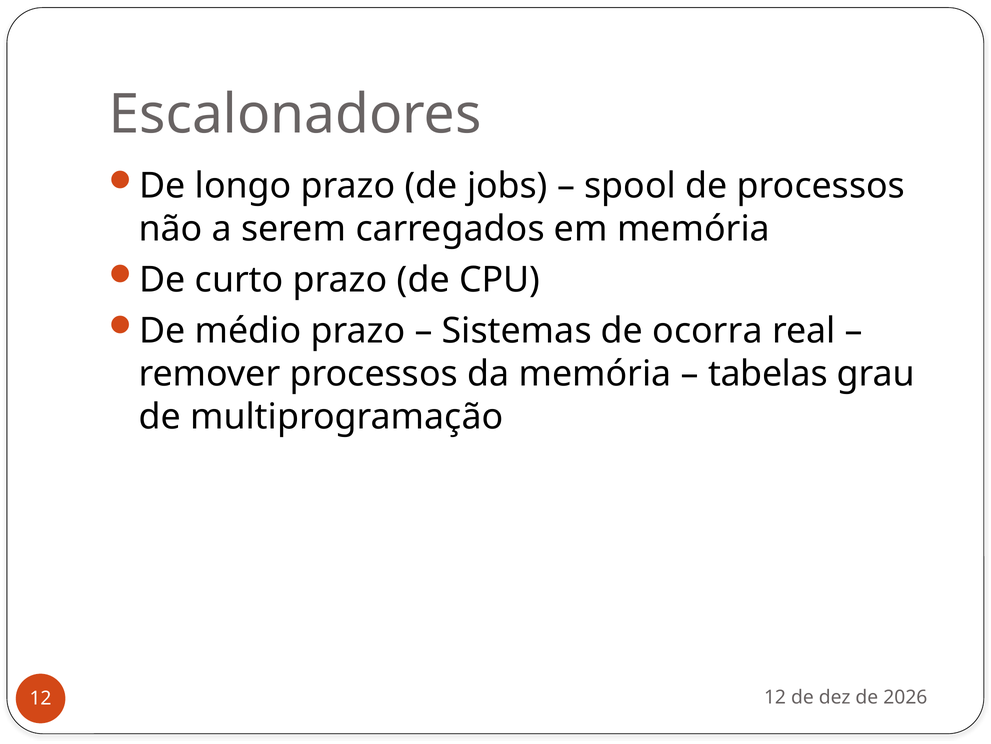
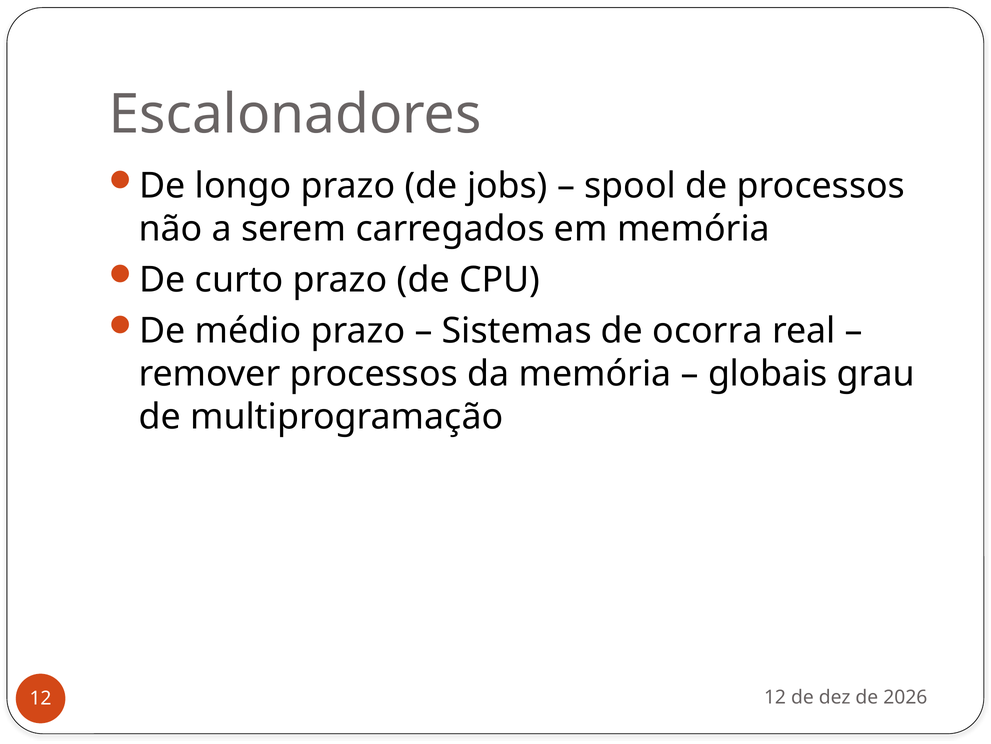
tabelas: tabelas -> globais (768, 373)
